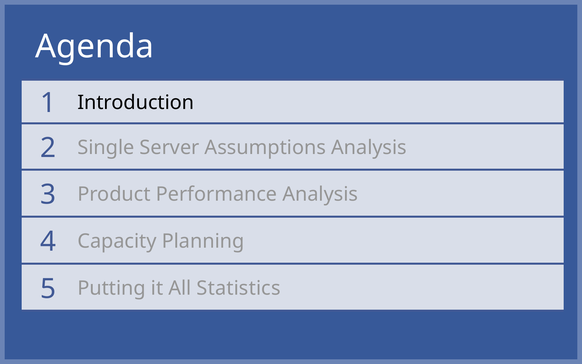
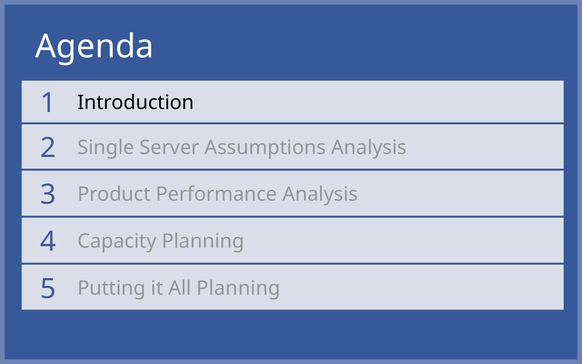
All Statistics: Statistics -> Planning (239, 288)
